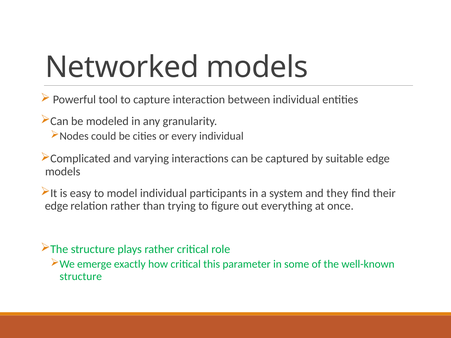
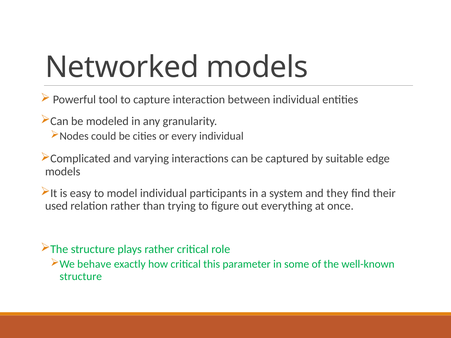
edge: edge -> used (56, 206)
emerge: emerge -> behave (94, 264)
